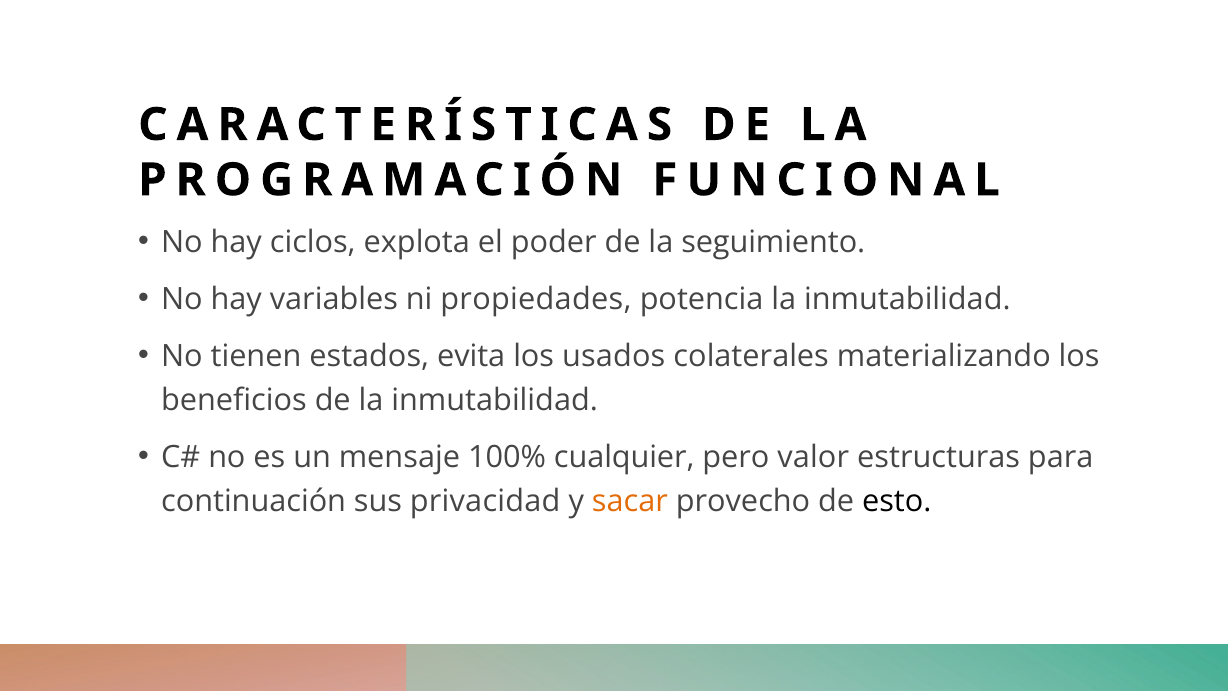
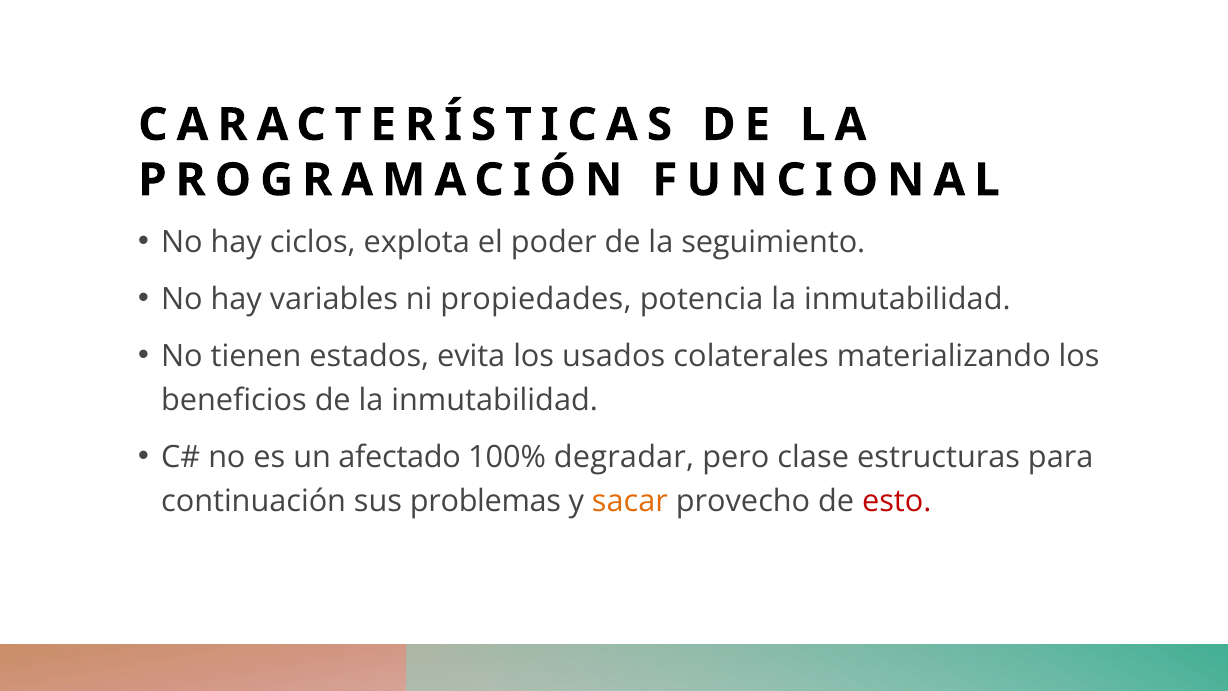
mensaje: mensaje -> afectado (400, 457)
cualquier: cualquier -> degradar (624, 457)
valor: valor -> clase (813, 457)
privacidad: privacidad -> problemas (485, 501)
esto colour: black -> red (897, 501)
